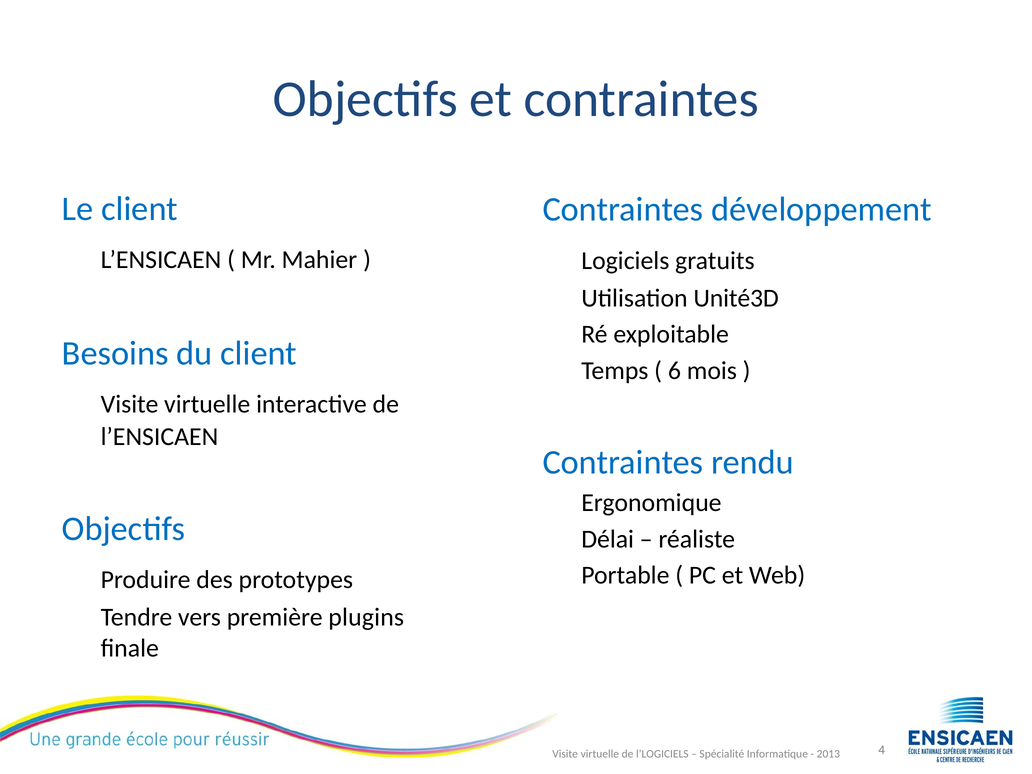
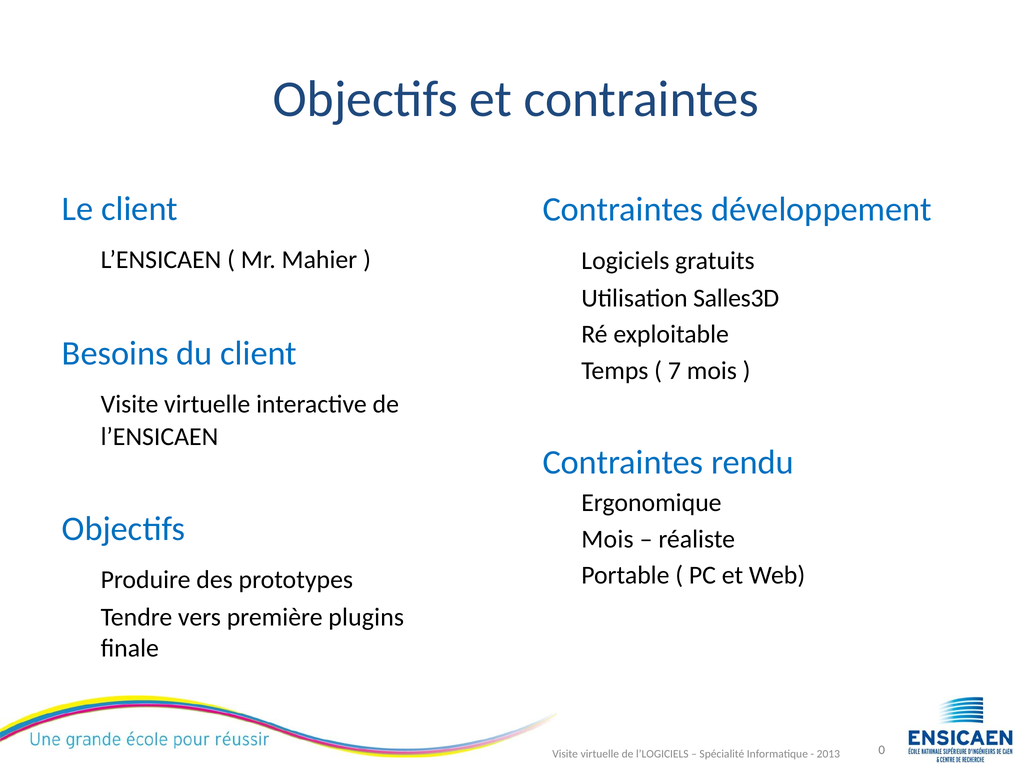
Unité3D: Unité3D -> Salles3D (736, 298)
6: 6 -> 7 (674, 371)
Délai: Délai -> Mois (608, 539)
4: 4 -> 0 (882, 750)
